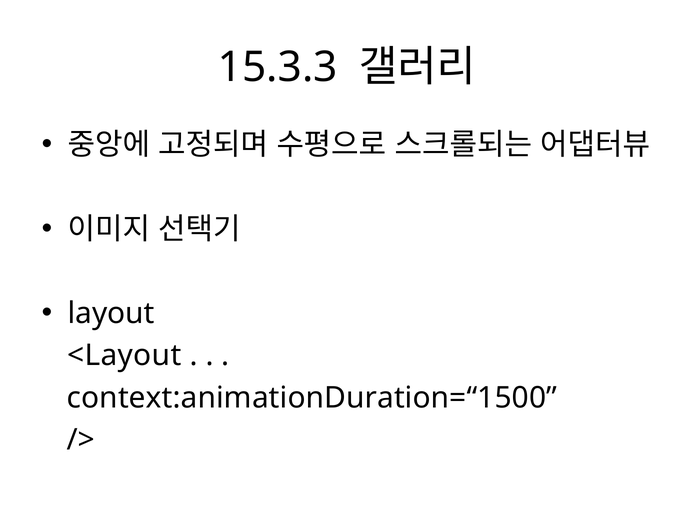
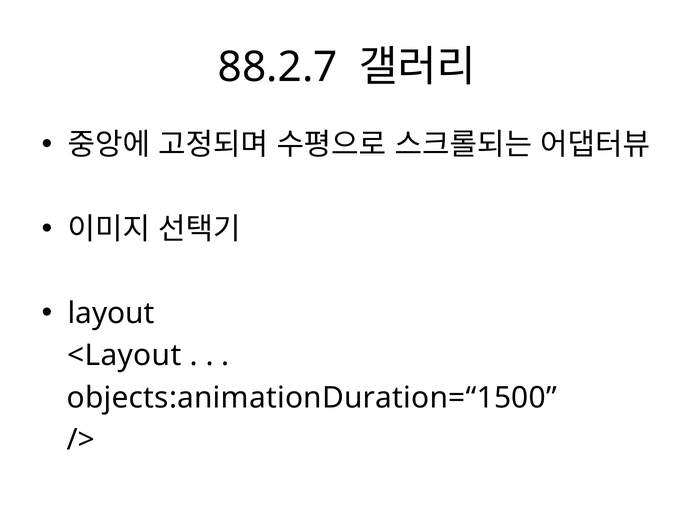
15.3.3: 15.3.3 -> 88.2.7 (278, 67)
context:animationDuration=“1500: context:animationDuration=“1500 -> objects:animationDuration=“1500 (312, 397)
